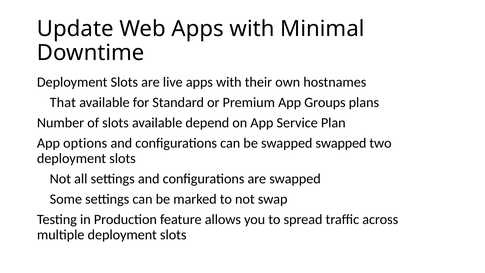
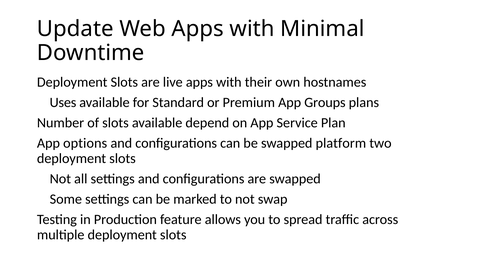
That: That -> Uses (63, 102)
swapped swapped: swapped -> platform (341, 143)
